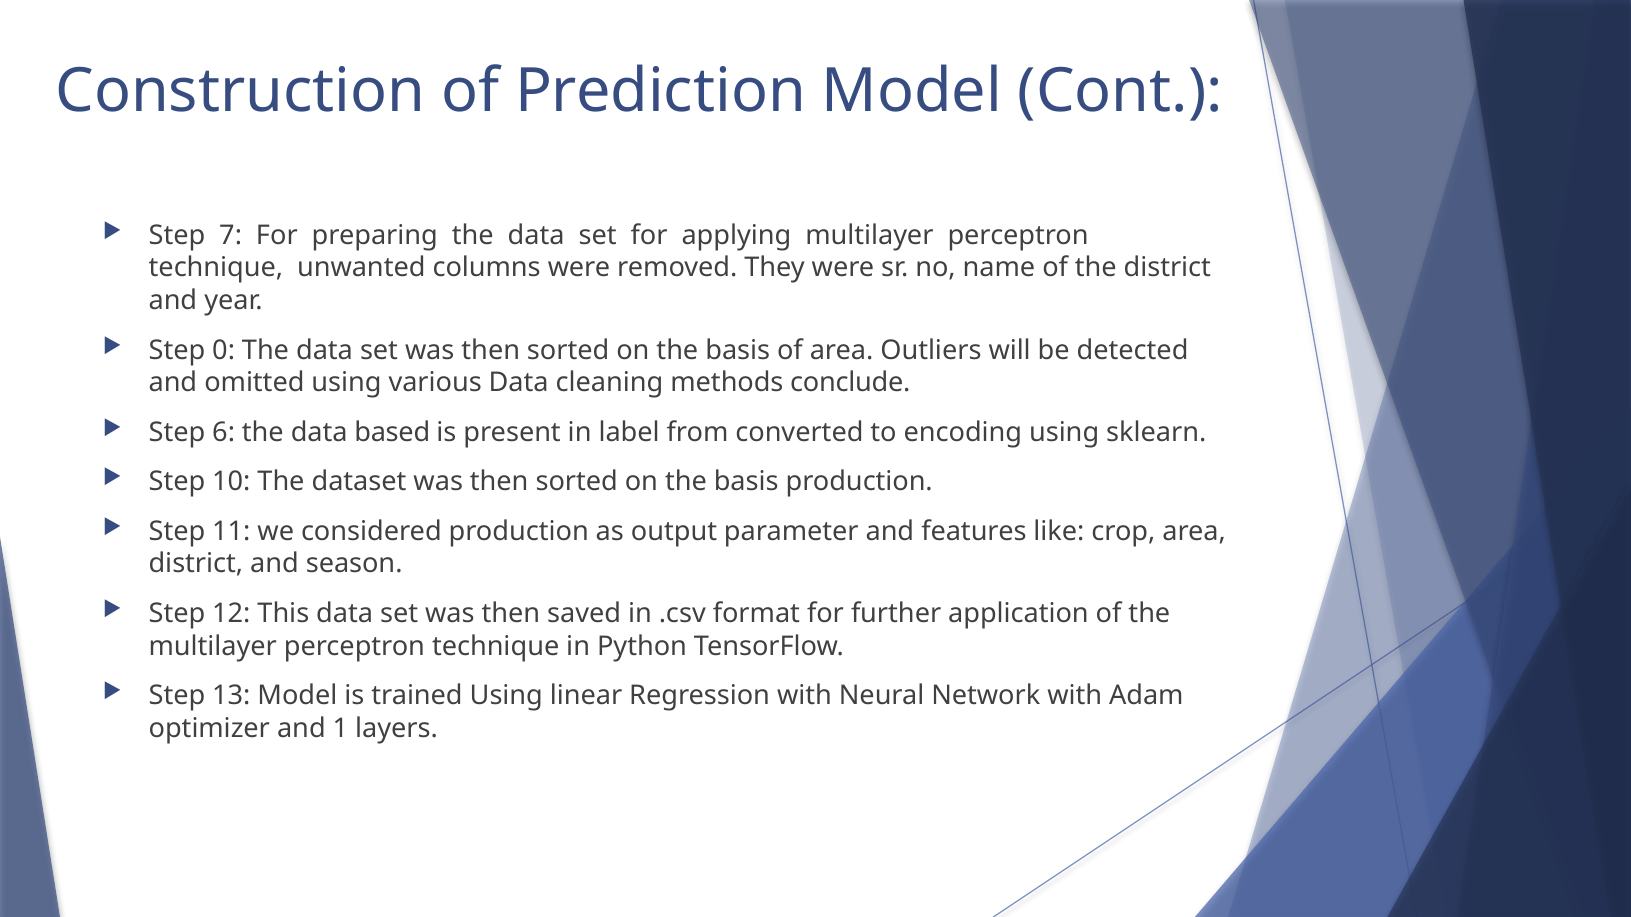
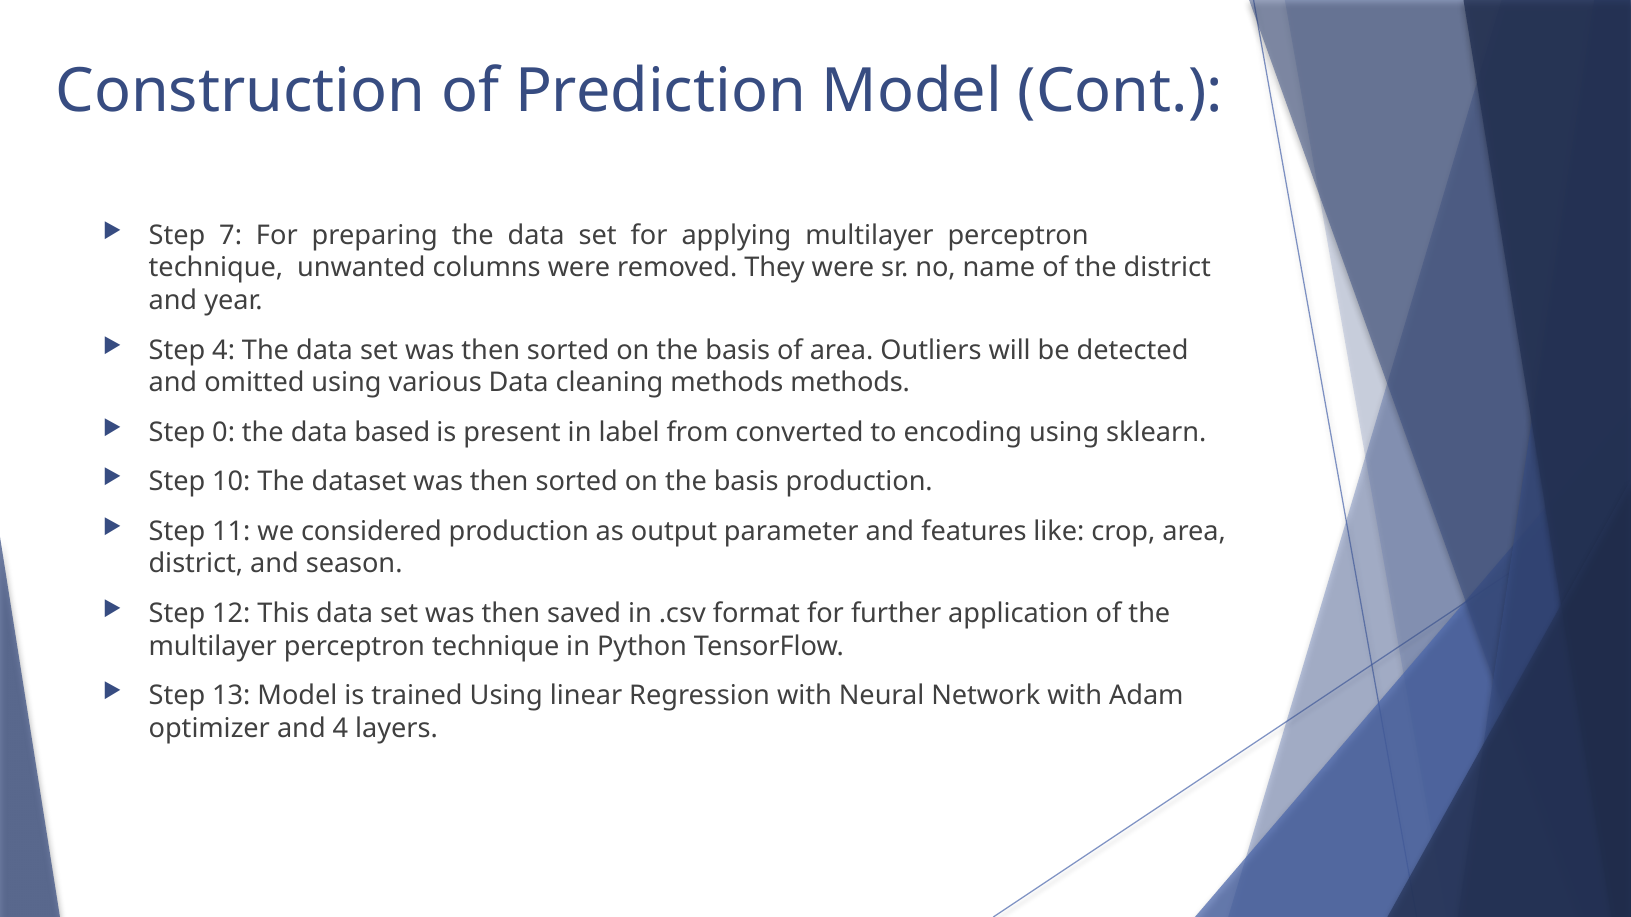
Step 0: 0 -> 4 (224, 350)
methods conclude: conclude -> methods (850, 383)
6: 6 -> 0 (224, 432)
and 1: 1 -> 4 (340, 729)
